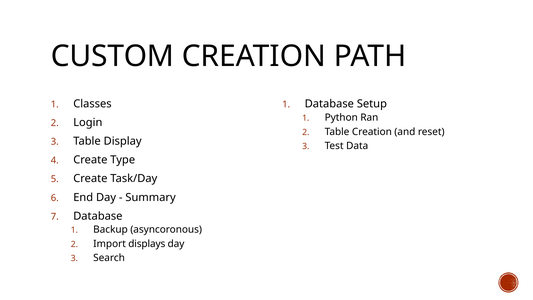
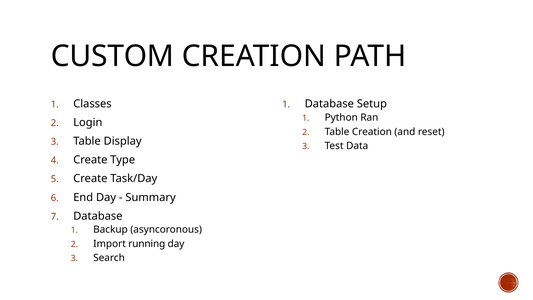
displays: displays -> running (147, 244)
